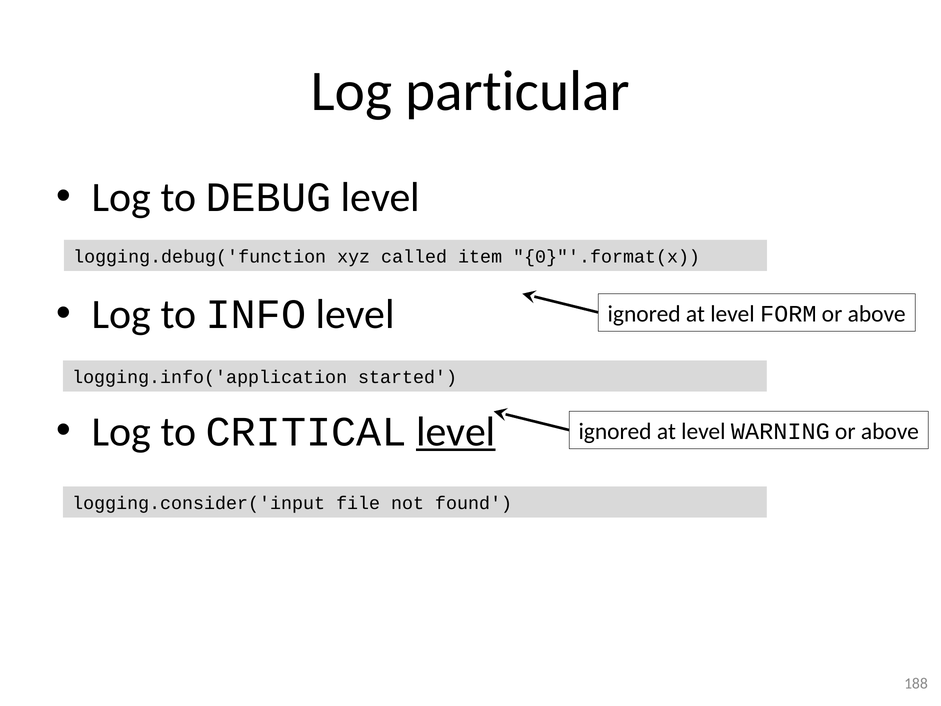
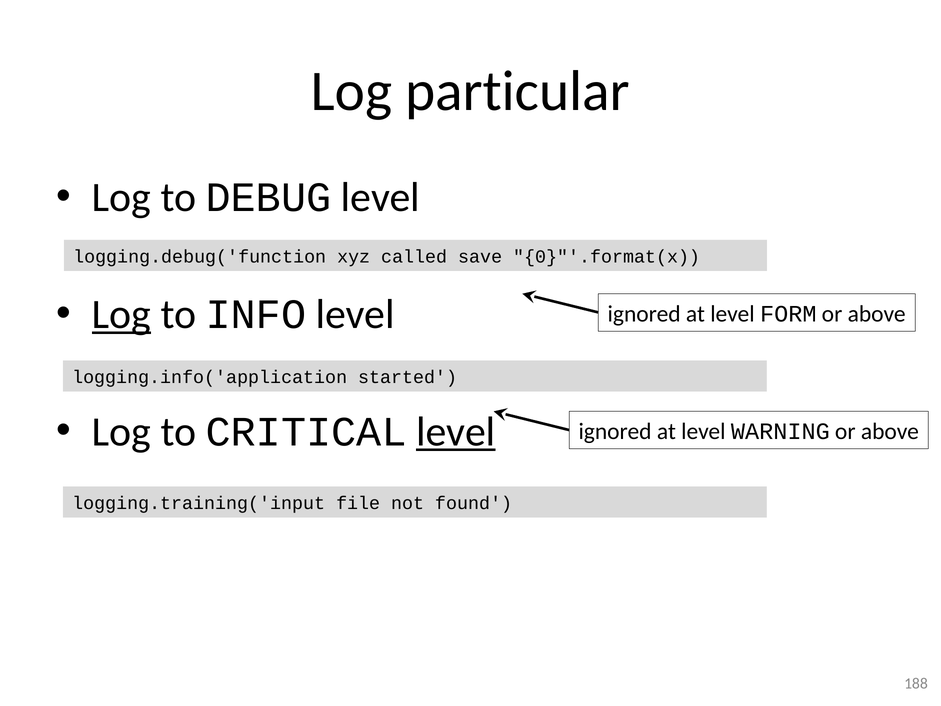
item: item -> save (480, 257)
Log underline: none -> present (121, 315)
logging.consider('input: logging.consider('input -> logging.training('input (199, 503)
